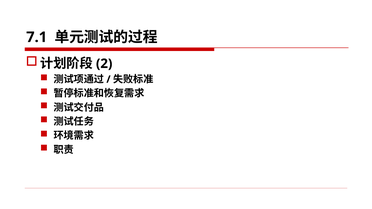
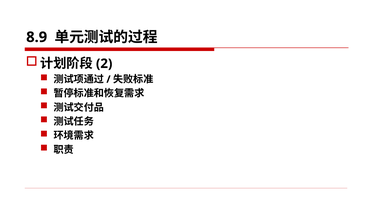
7.1: 7.1 -> 8.9 (37, 37)
